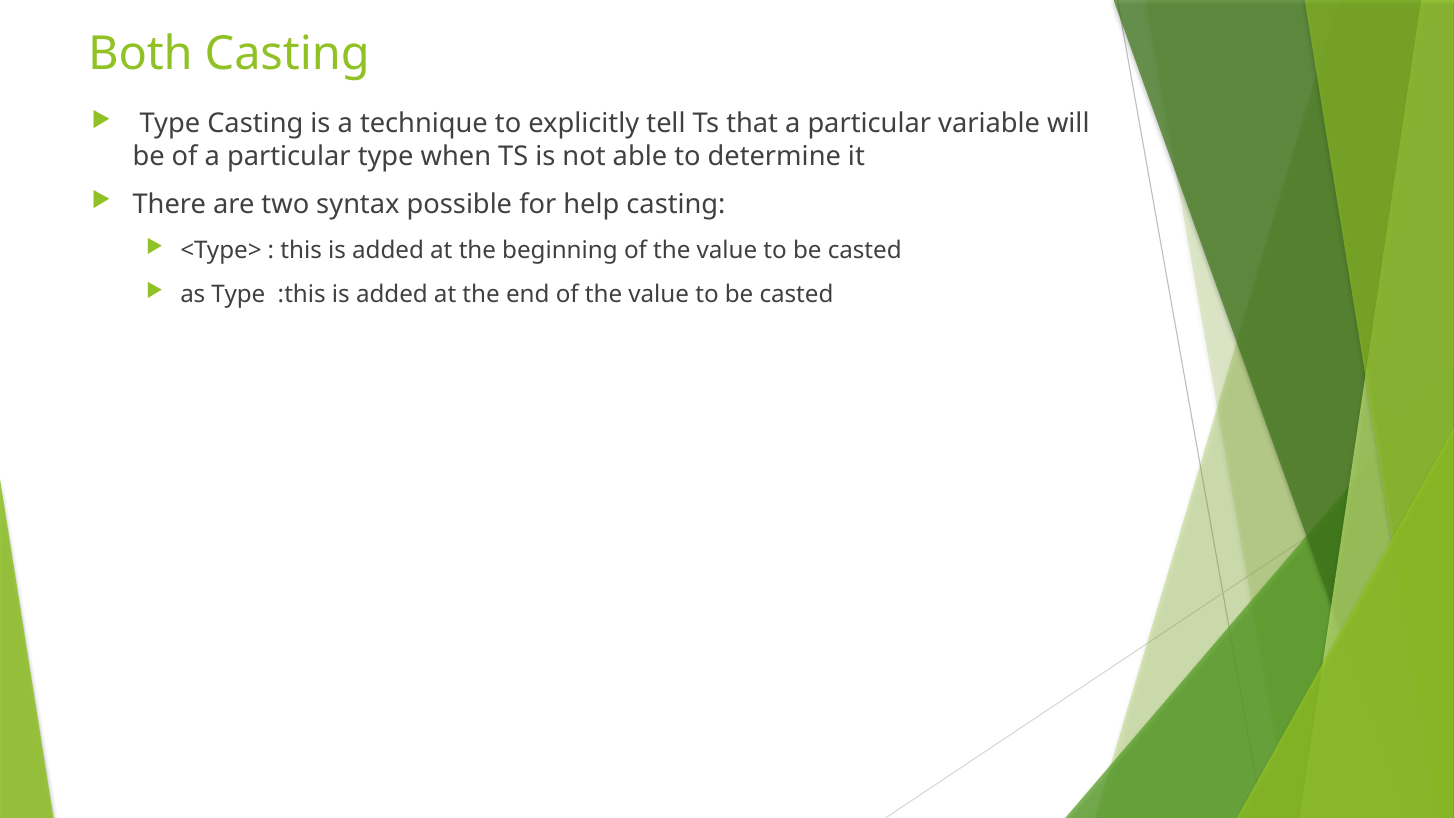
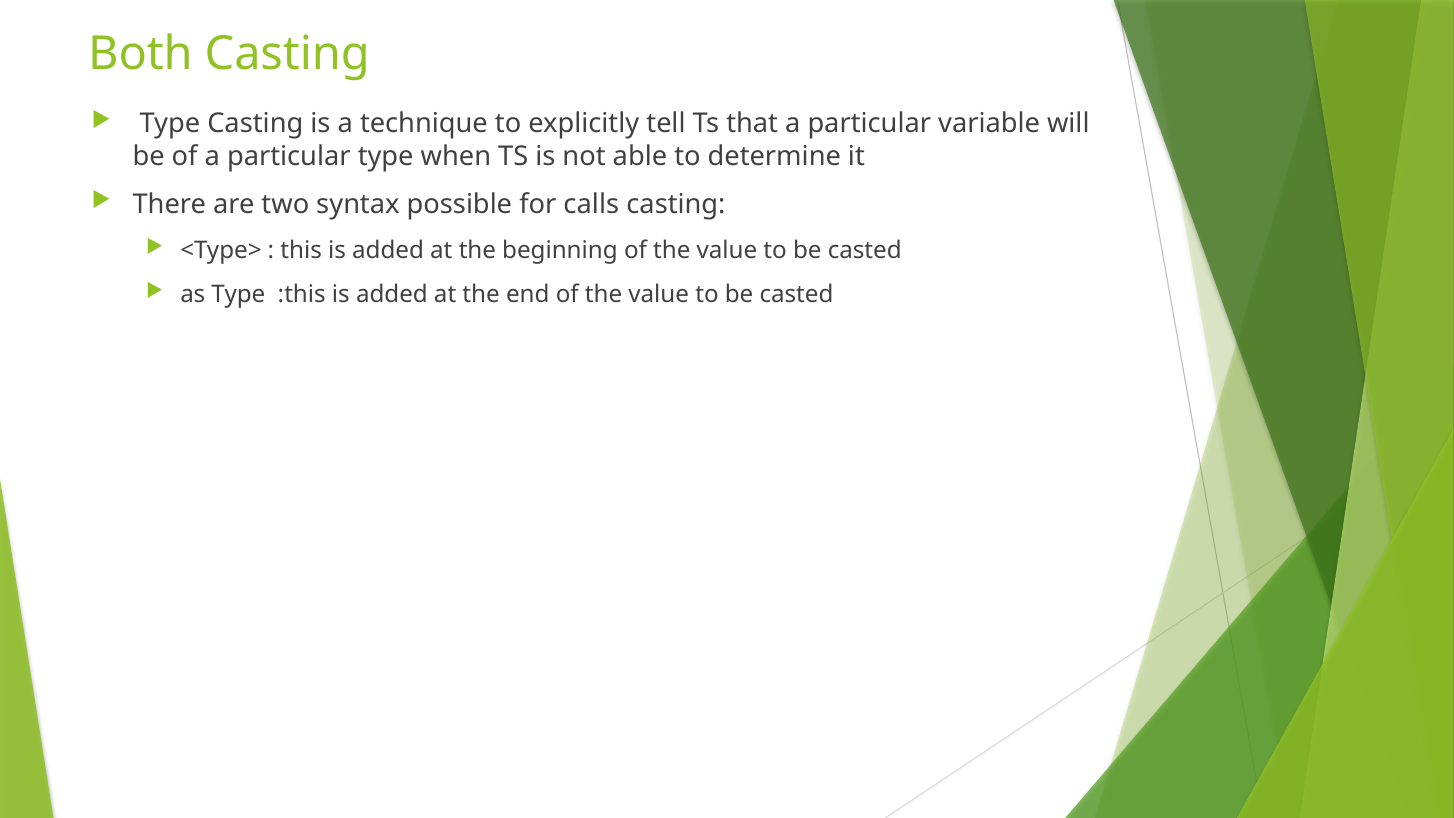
help: help -> calls (591, 205)
